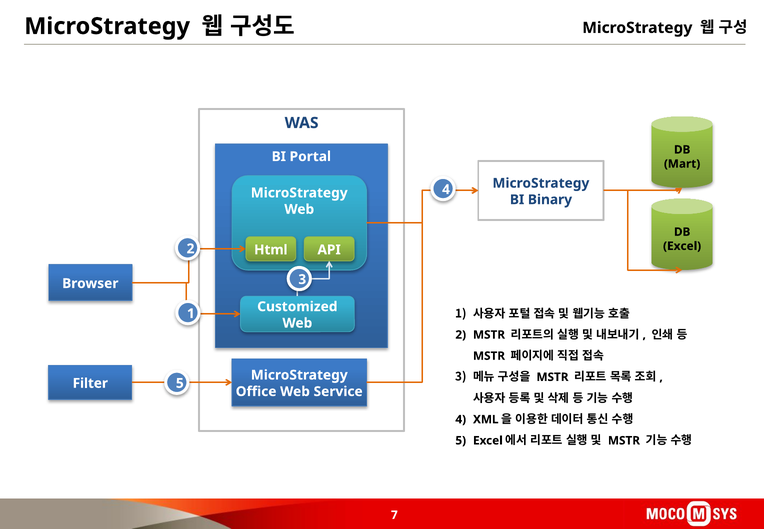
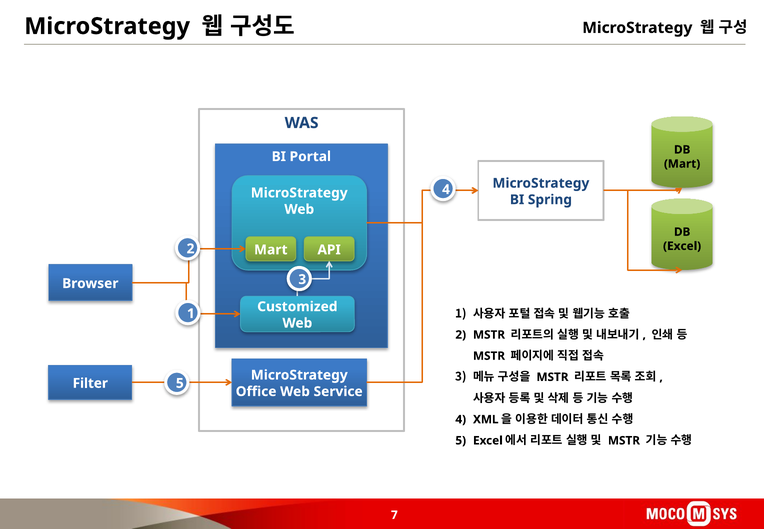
Binary: Binary -> Spring (550, 200)
Html: Html -> Mart (271, 250)
